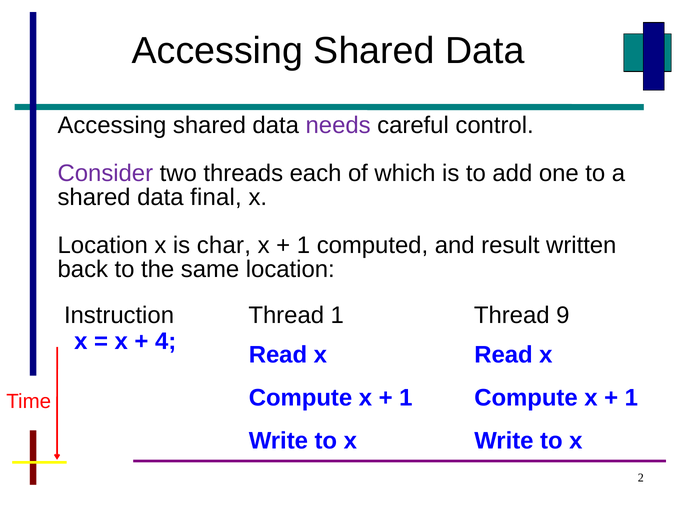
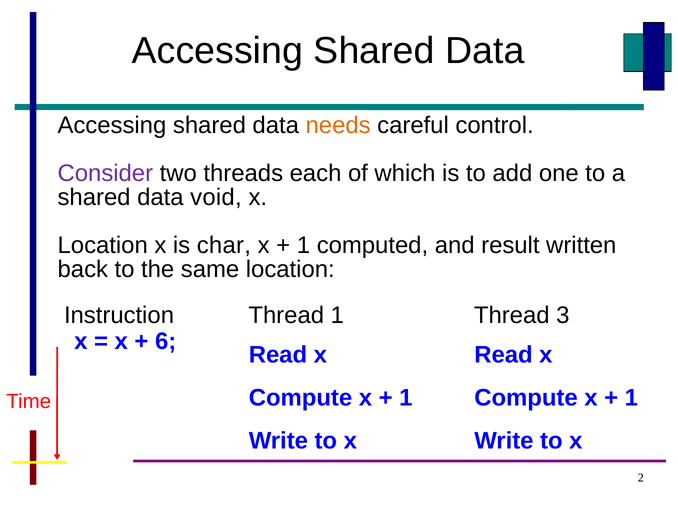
needs colour: purple -> orange (338, 125)
final: final -> void (216, 197)
9: 9 -> 3 (563, 315)
4: 4 -> 6 (166, 341)
